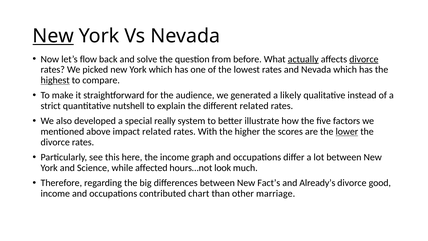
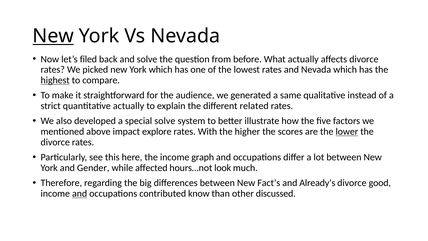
flow: flow -> filed (88, 59)
actually underline: present -> none (303, 59)
divorce underline: present -> none (364, 59)
likely: likely -> same (291, 95)
quantitative nutshell: nutshell -> actually (129, 106)
special really: really -> solve (165, 121)
impact related: related -> explore (157, 132)
Science: Science -> Gender (93, 168)
and underline: none -> present (80, 193)
chart: chart -> know (199, 193)
marriage: marriage -> discussed (276, 193)
